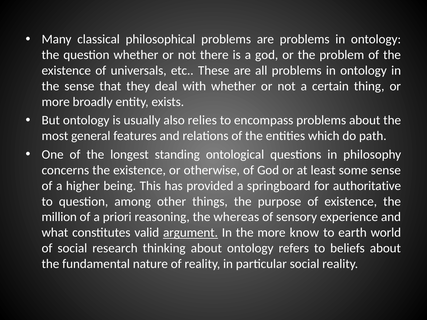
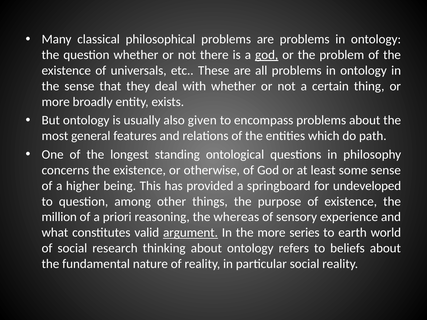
god underline: none -> present (267, 55)
relies: relies -> given (202, 120)
authoritative: authoritative -> undeveloped (367, 186)
know: know -> series (305, 233)
